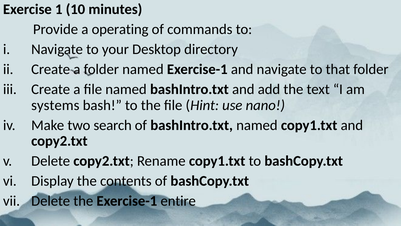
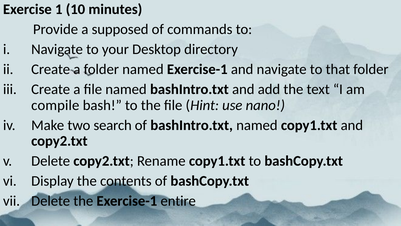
operating: operating -> supposed (120, 29)
systems: systems -> compile (55, 105)
